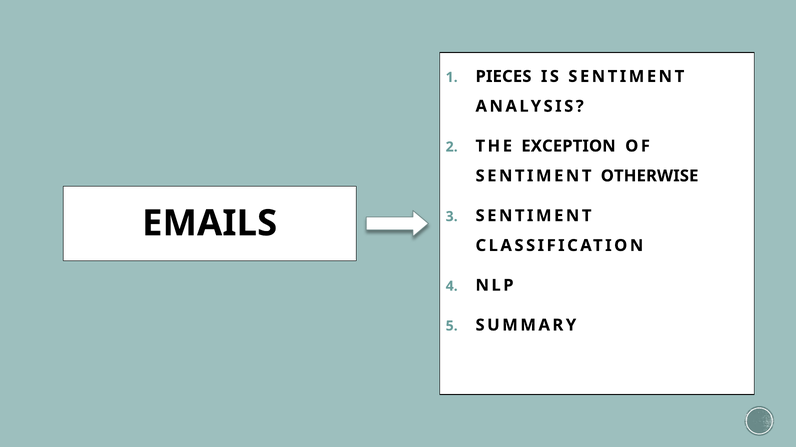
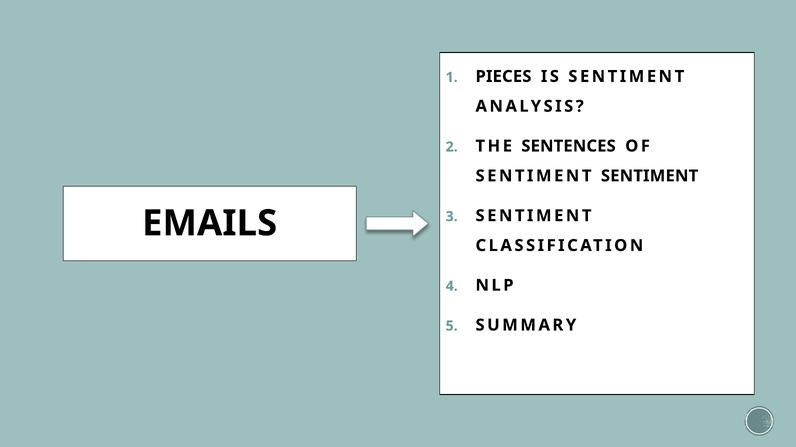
EXCEPTION: EXCEPTION -> SENTENCES (569, 146)
SENTIMENT OTHERWISE: OTHERWISE -> SENTIMENT (650, 176)
